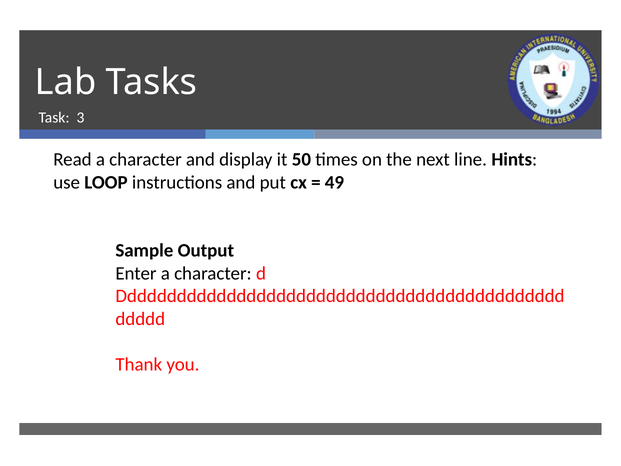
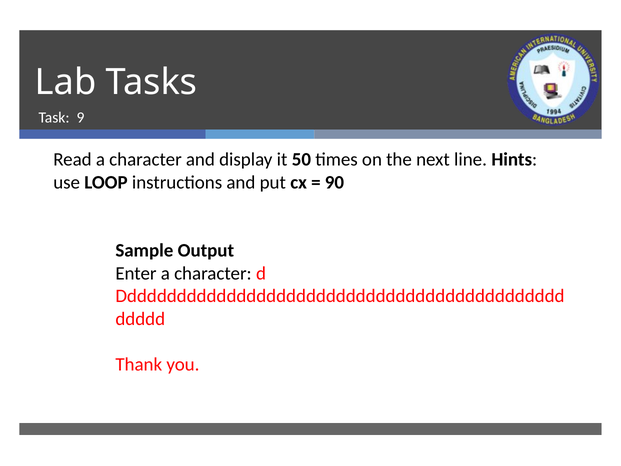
3: 3 -> 9 (81, 118)
49: 49 -> 90 (334, 182)
